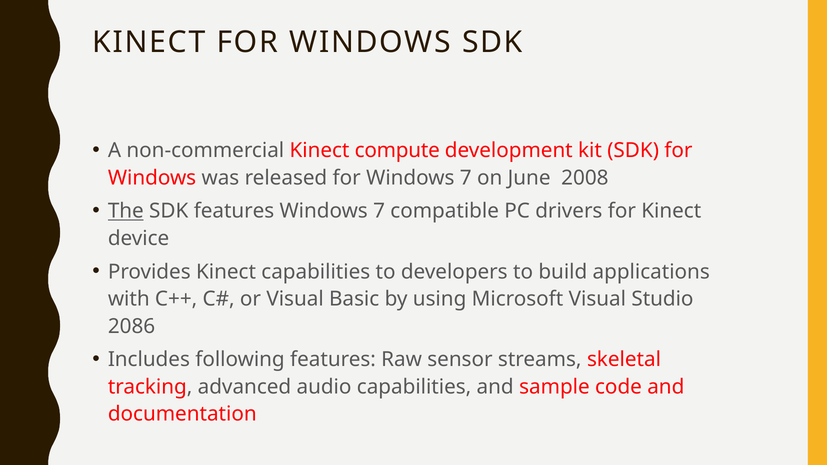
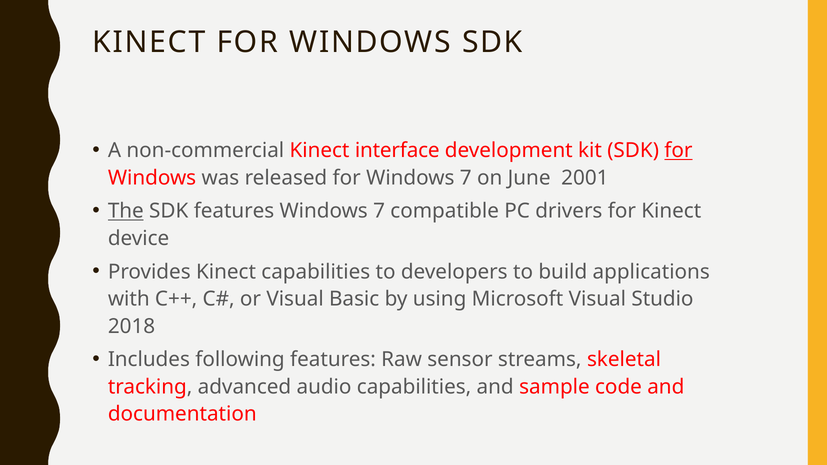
compute: compute -> interface (397, 151)
for underline: none -> present (678, 151)
2008: 2008 -> 2001 (585, 178)
2086: 2086 -> 2018 (132, 326)
